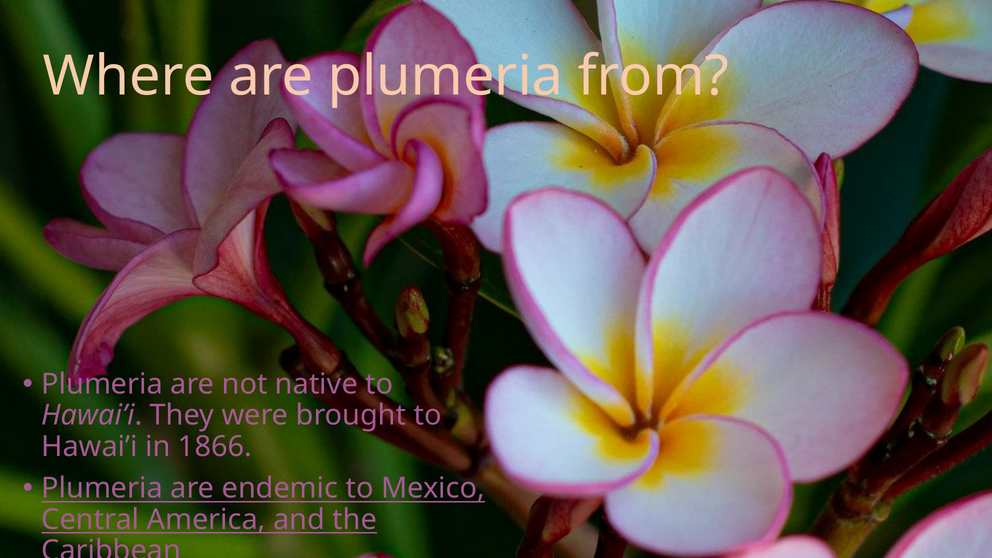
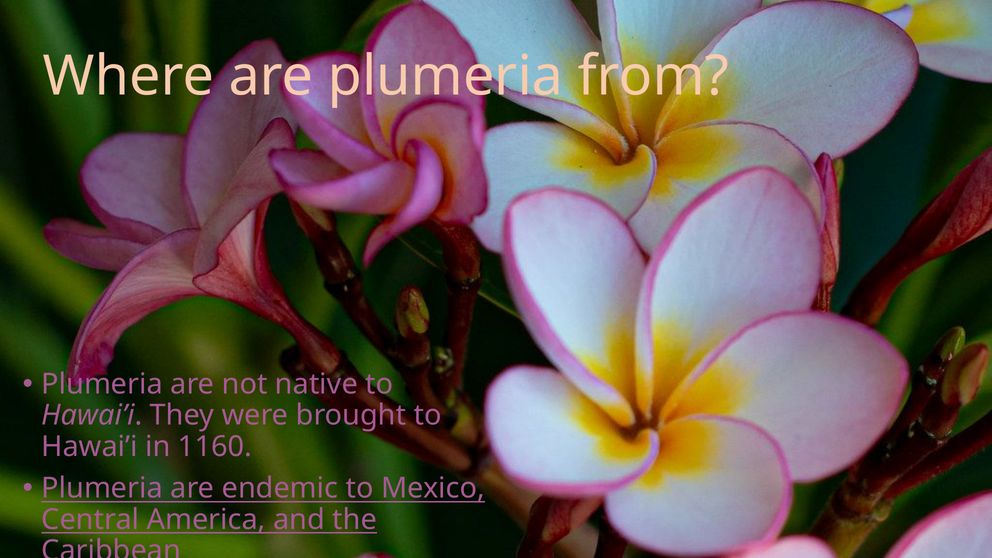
1866: 1866 -> 1160 (215, 447)
